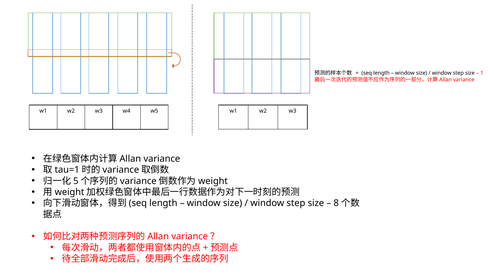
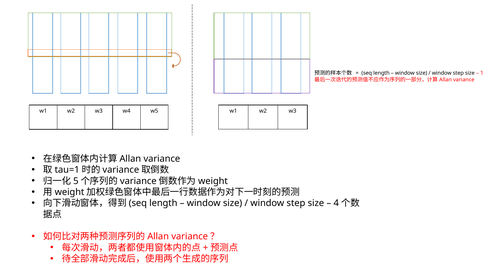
8: 8 -> 4 (336, 203)
